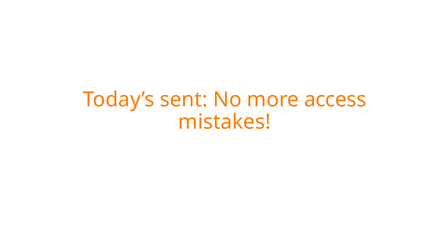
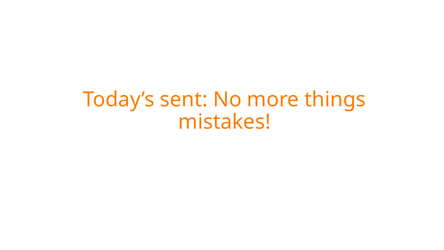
access: access -> things (335, 99)
